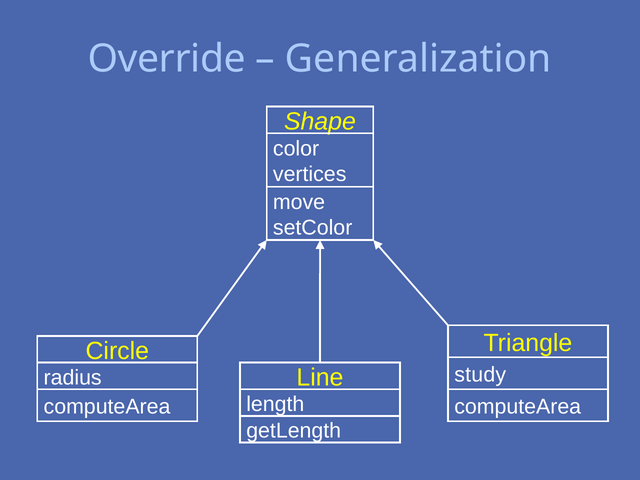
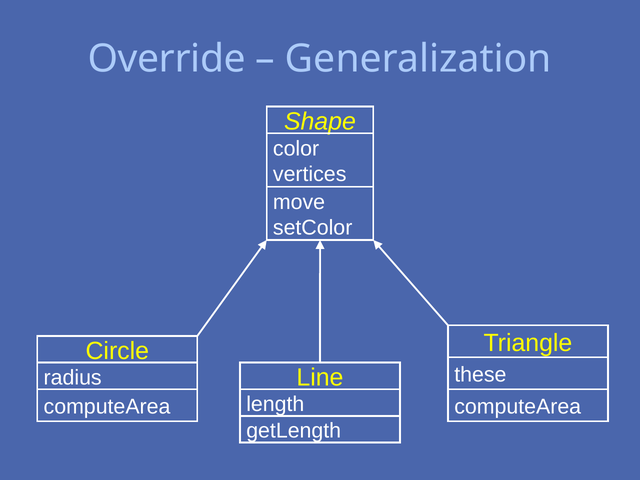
study: study -> these (480, 375)
